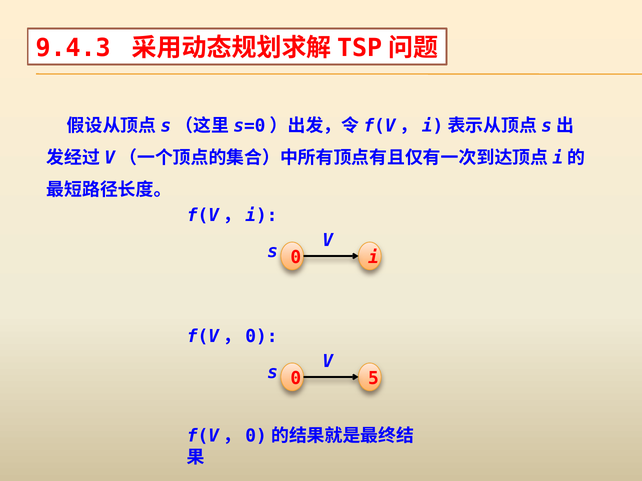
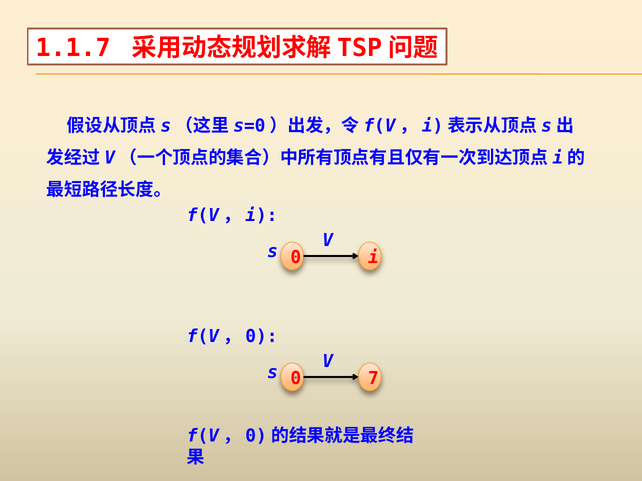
9.4.3: 9.4.3 -> 1.1.7 (73, 48)
5: 5 -> 7 (373, 379)
